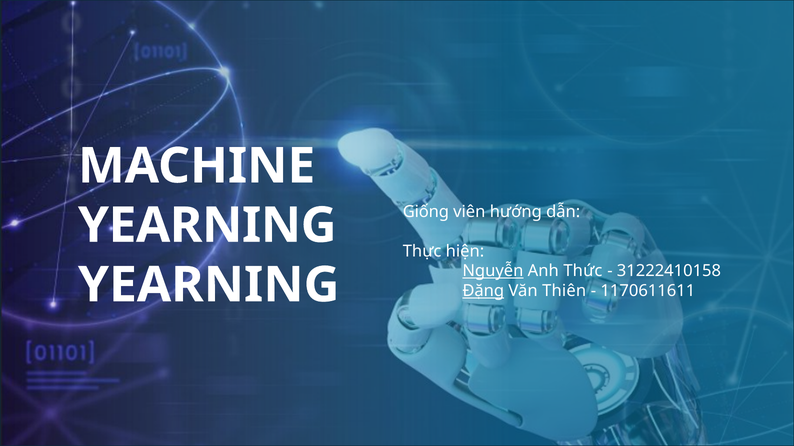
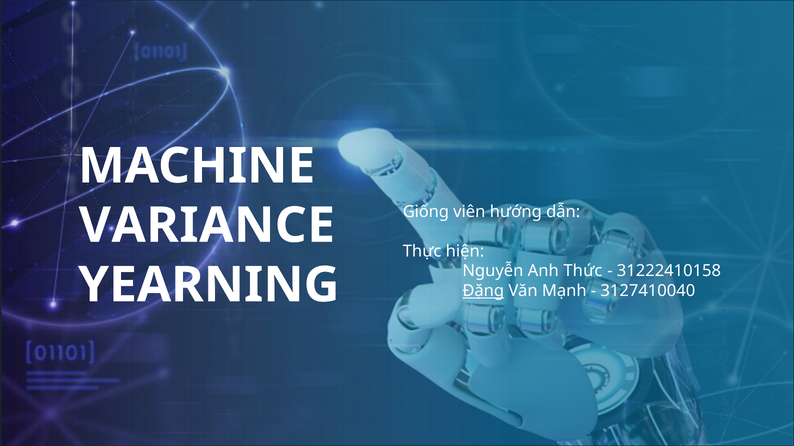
YEARNING: YEARNING -> VARIANCE (207, 226)
Nguyễn underline: present -> none (493, 271)
Thiên: Thiên -> Mạnh (564, 291)
1170611611: 1170611611 -> 3127410040 (648, 291)
